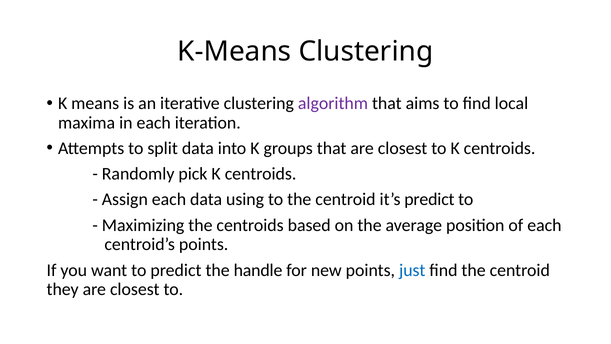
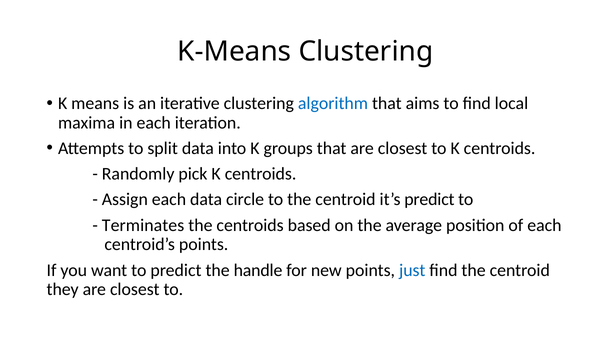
algorithm colour: purple -> blue (333, 103)
using: using -> circle (245, 199)
Maximizing: Maximizing -> Terminates (143, 225)
